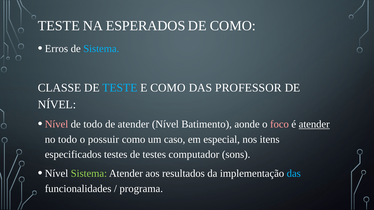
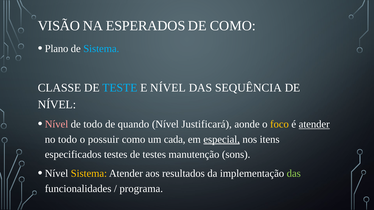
TESTE: TESTE -> VISÃO (59, 26)
Erros: Erros -> Plano (57, 49)
E COMO: COMO -> NÍVEL (168, 88)
PROFESSOR: PROFESSOR -> SEQUÊNCIA (248, 88)
de atender: atender -> quando (133, 124)
Batimento: Batimento -> Justificará (207, 124)
foco colour: pink -> yellow (279, 124)
caso: caso -> cada (175, 140)
especial underline: none -> present (222, 140)
computador: computador -> manutenção (194, 155)
Sistema colour: light green -> yellow (89, 174)
das colour: light blue -> light green (294, 174)
